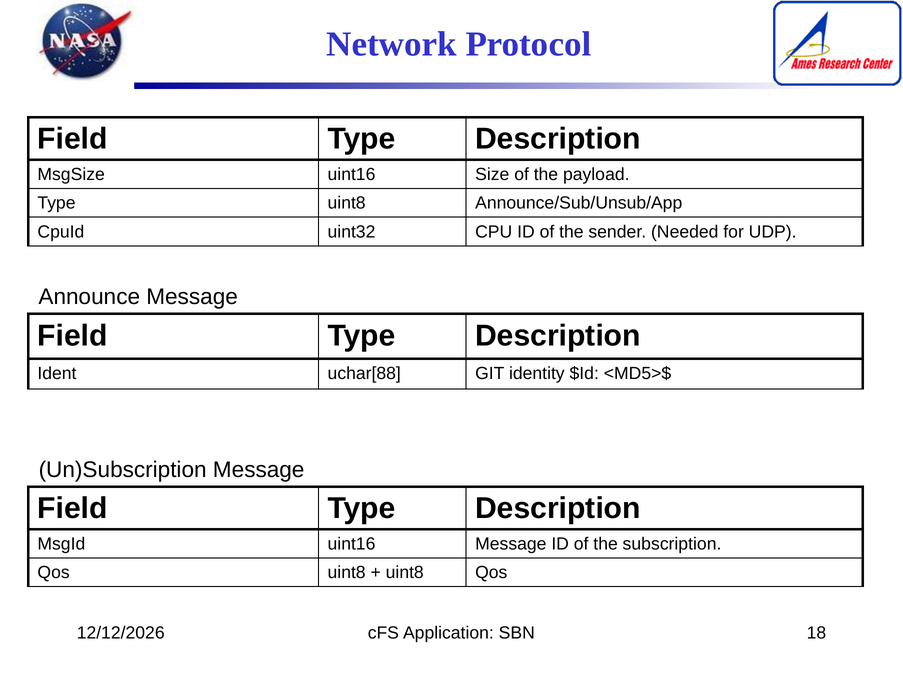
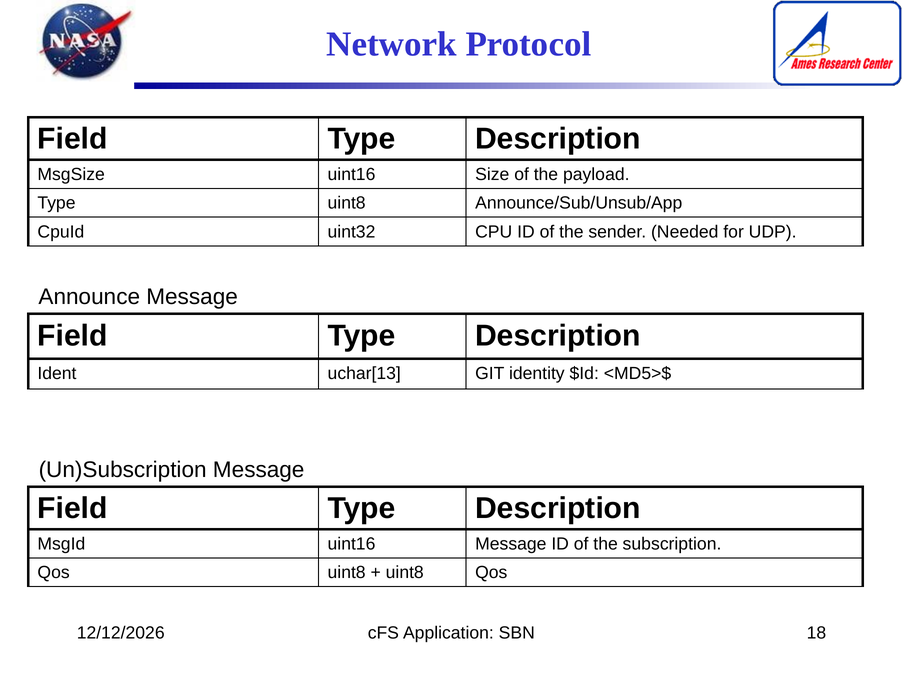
uchar[88: uchar[88 -> uchar[13 (364, 374)
